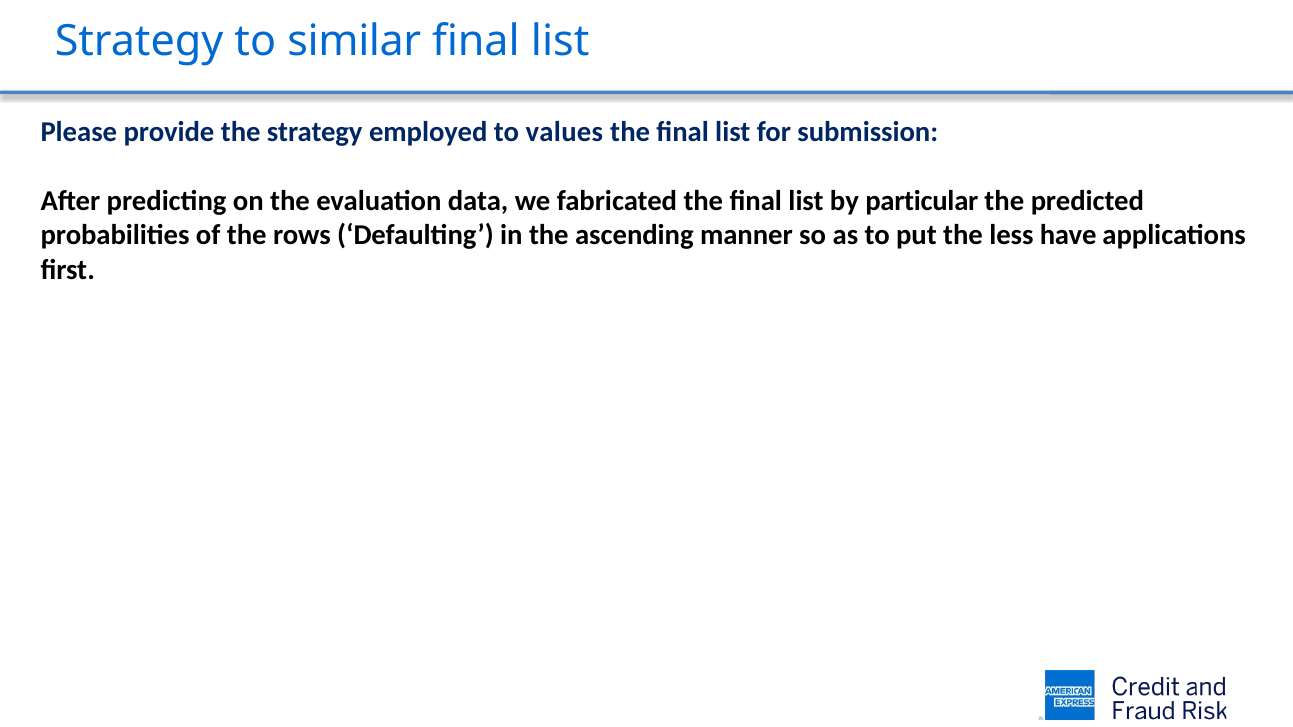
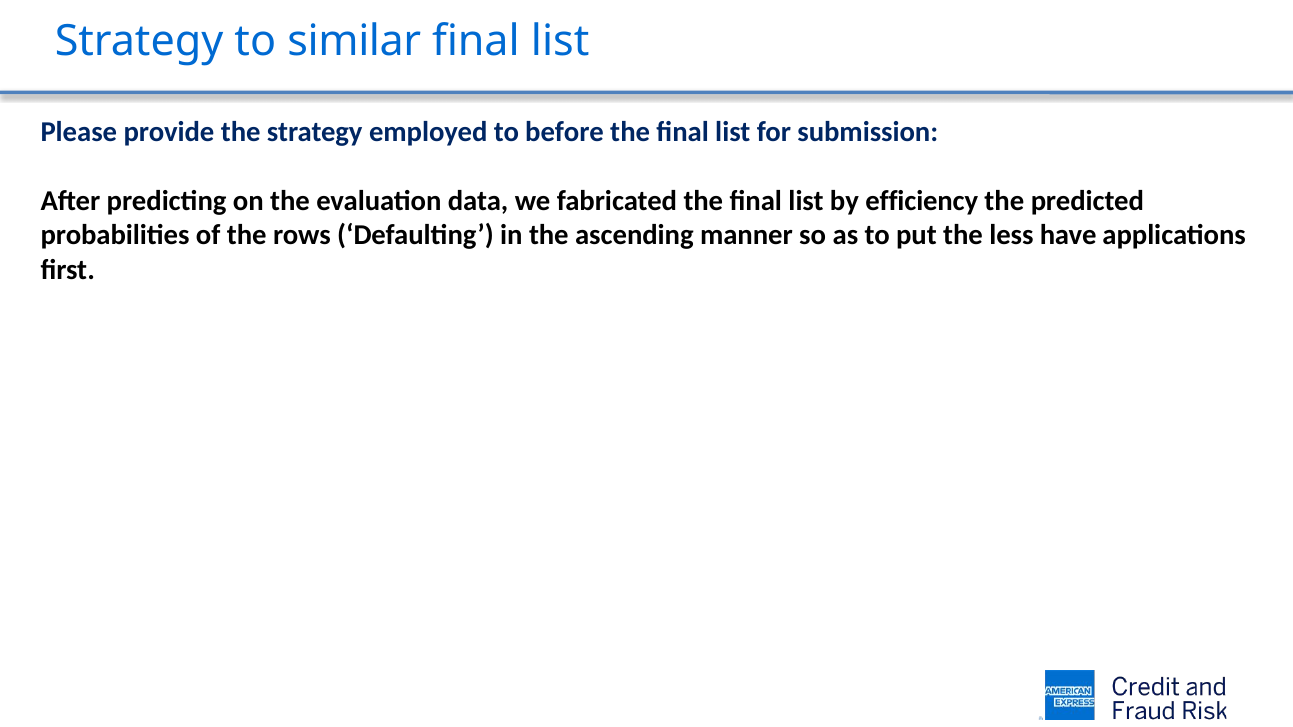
values: values -> before (565, 132)
particular: particular -> efficiency (922, 201)
